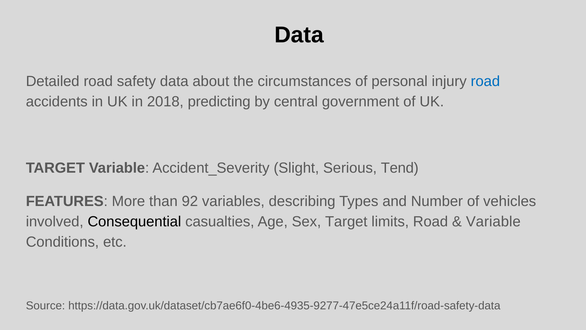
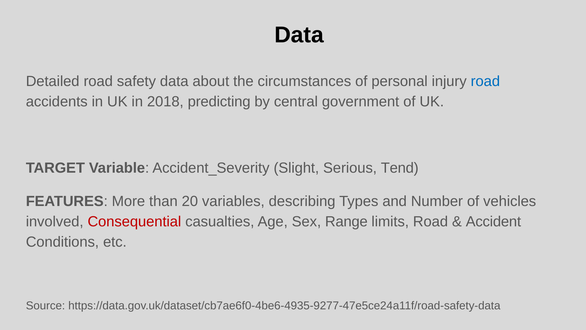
92: 92 -> 20 (190, 201)
Consequential colour: black -> red (134, 221)
Sex Target: Target -> Range (346, 221)
Variable: Variable -> Accident (493, 221)
